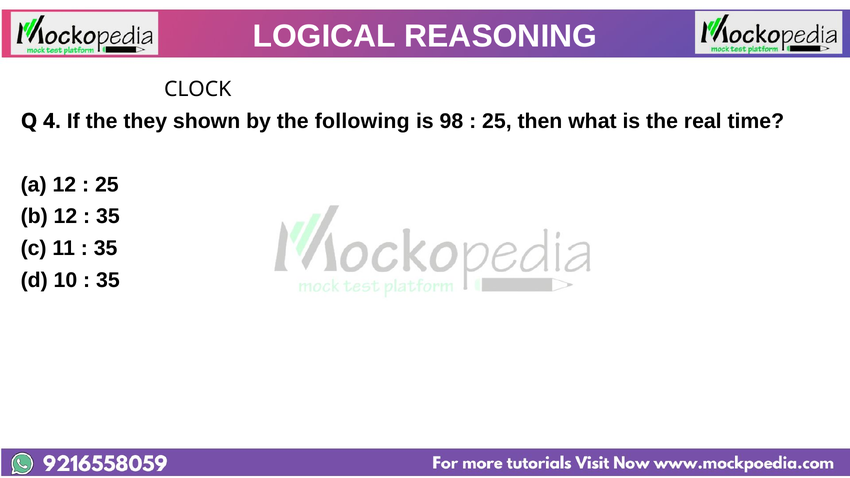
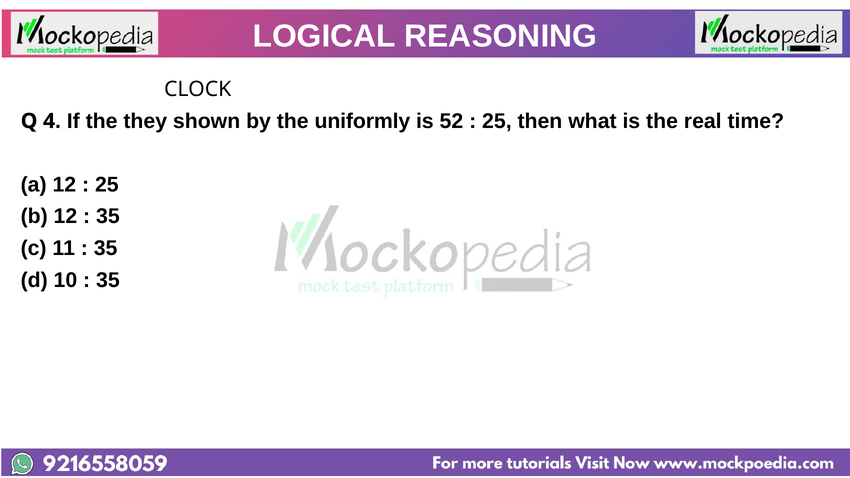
following: following -> uniformly (362, 121)
98: 98 -> 52 (451, 121)
